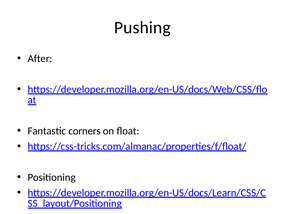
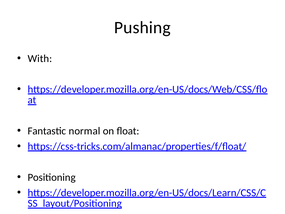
After: After -> With (40, 58)
corners: corners -> normal (84, 131)
